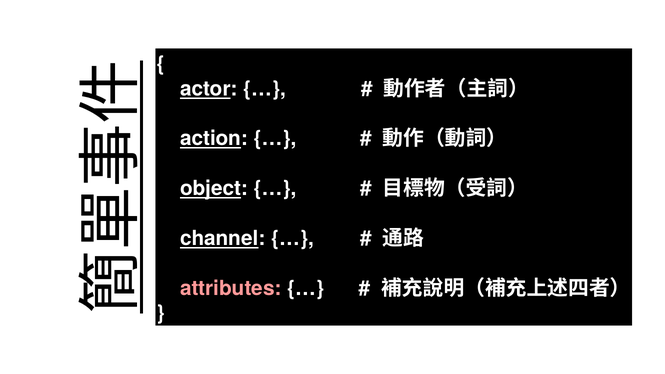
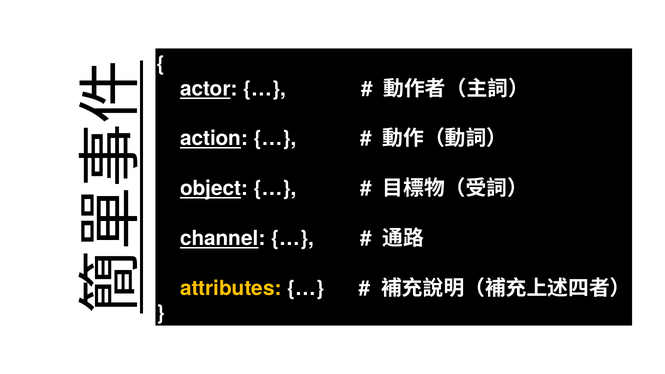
attributes colour: pink -> yellow (231, 288)
